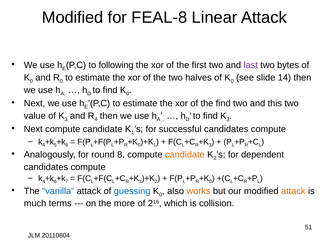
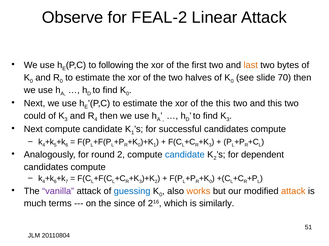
Modified: Modified -> Observe (73, 18)
FEAL-8: FEAL-8 -> FEAL-2 (159, 18)
last colour: purple -> orange (251, 65)
14: 14 -> 70 (284, 78)
the find: find -> this (223, 104)
value: value -> could (35, 116)
round 8: 8 -> 2 (121, 155)
candidate colour: orange -> blue (185, 155)
vanilla colour: blue -> purple (58, 192)
more: more -> since (125, 204)
collision: collision -> similarly (217, 204)
